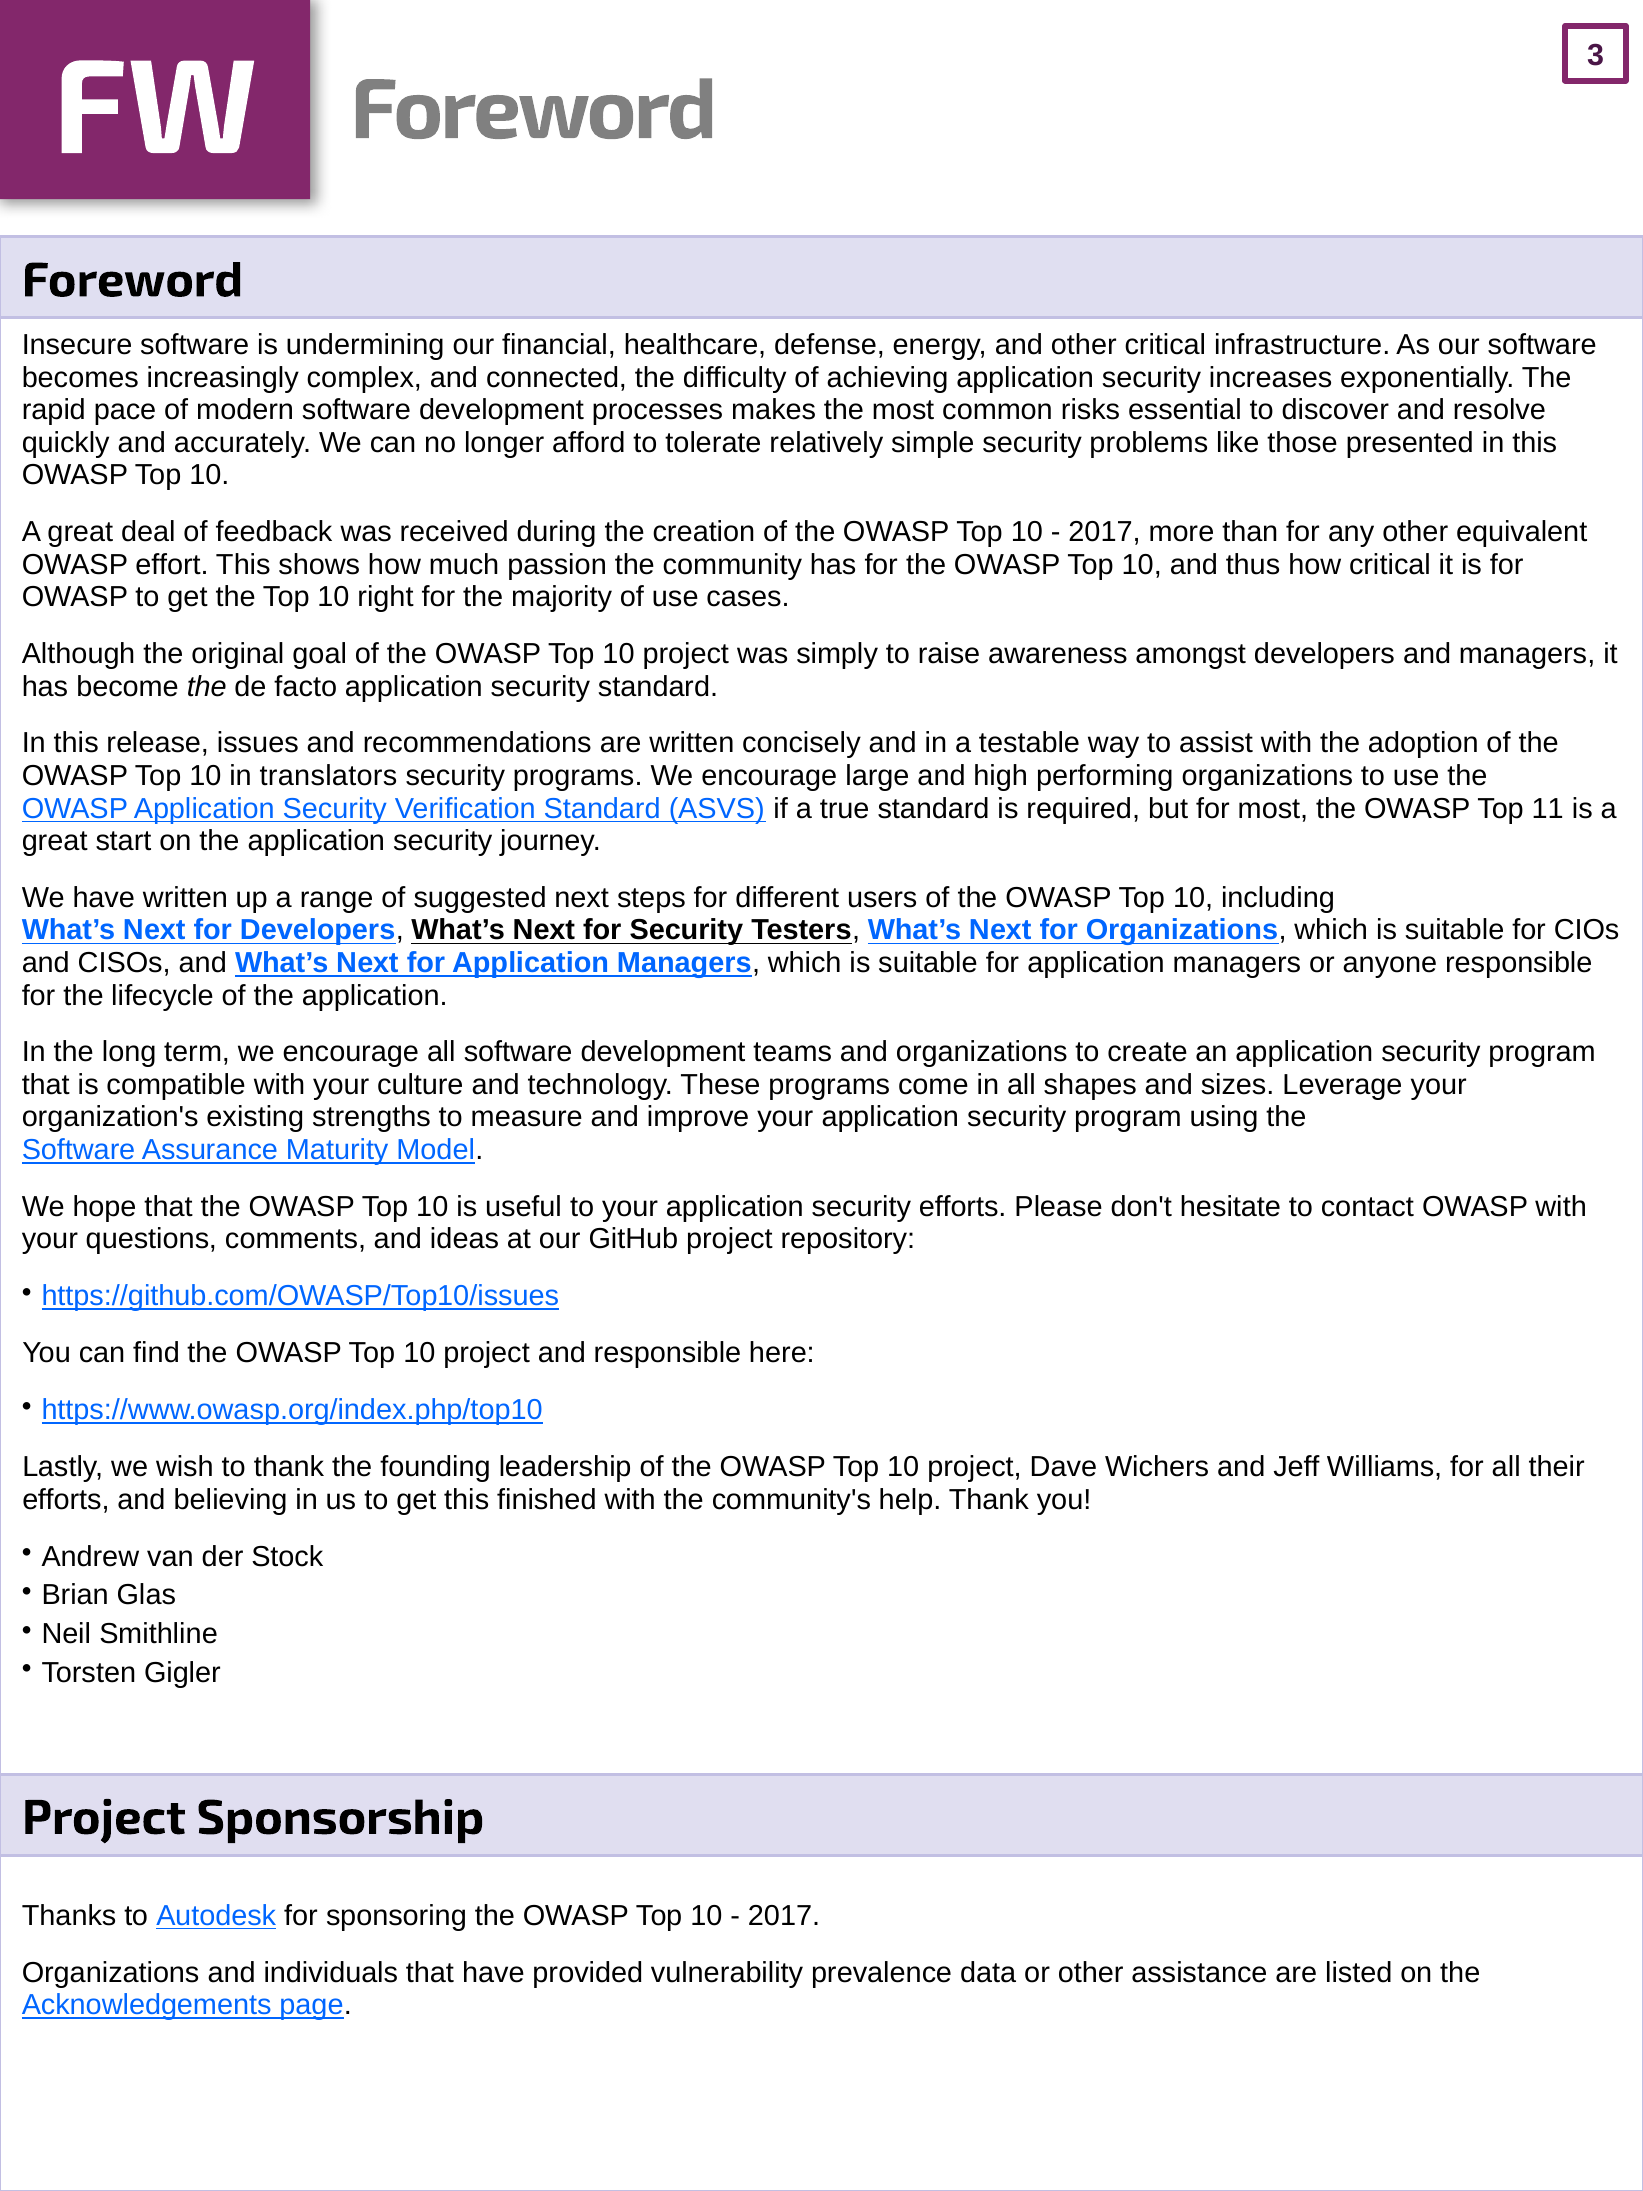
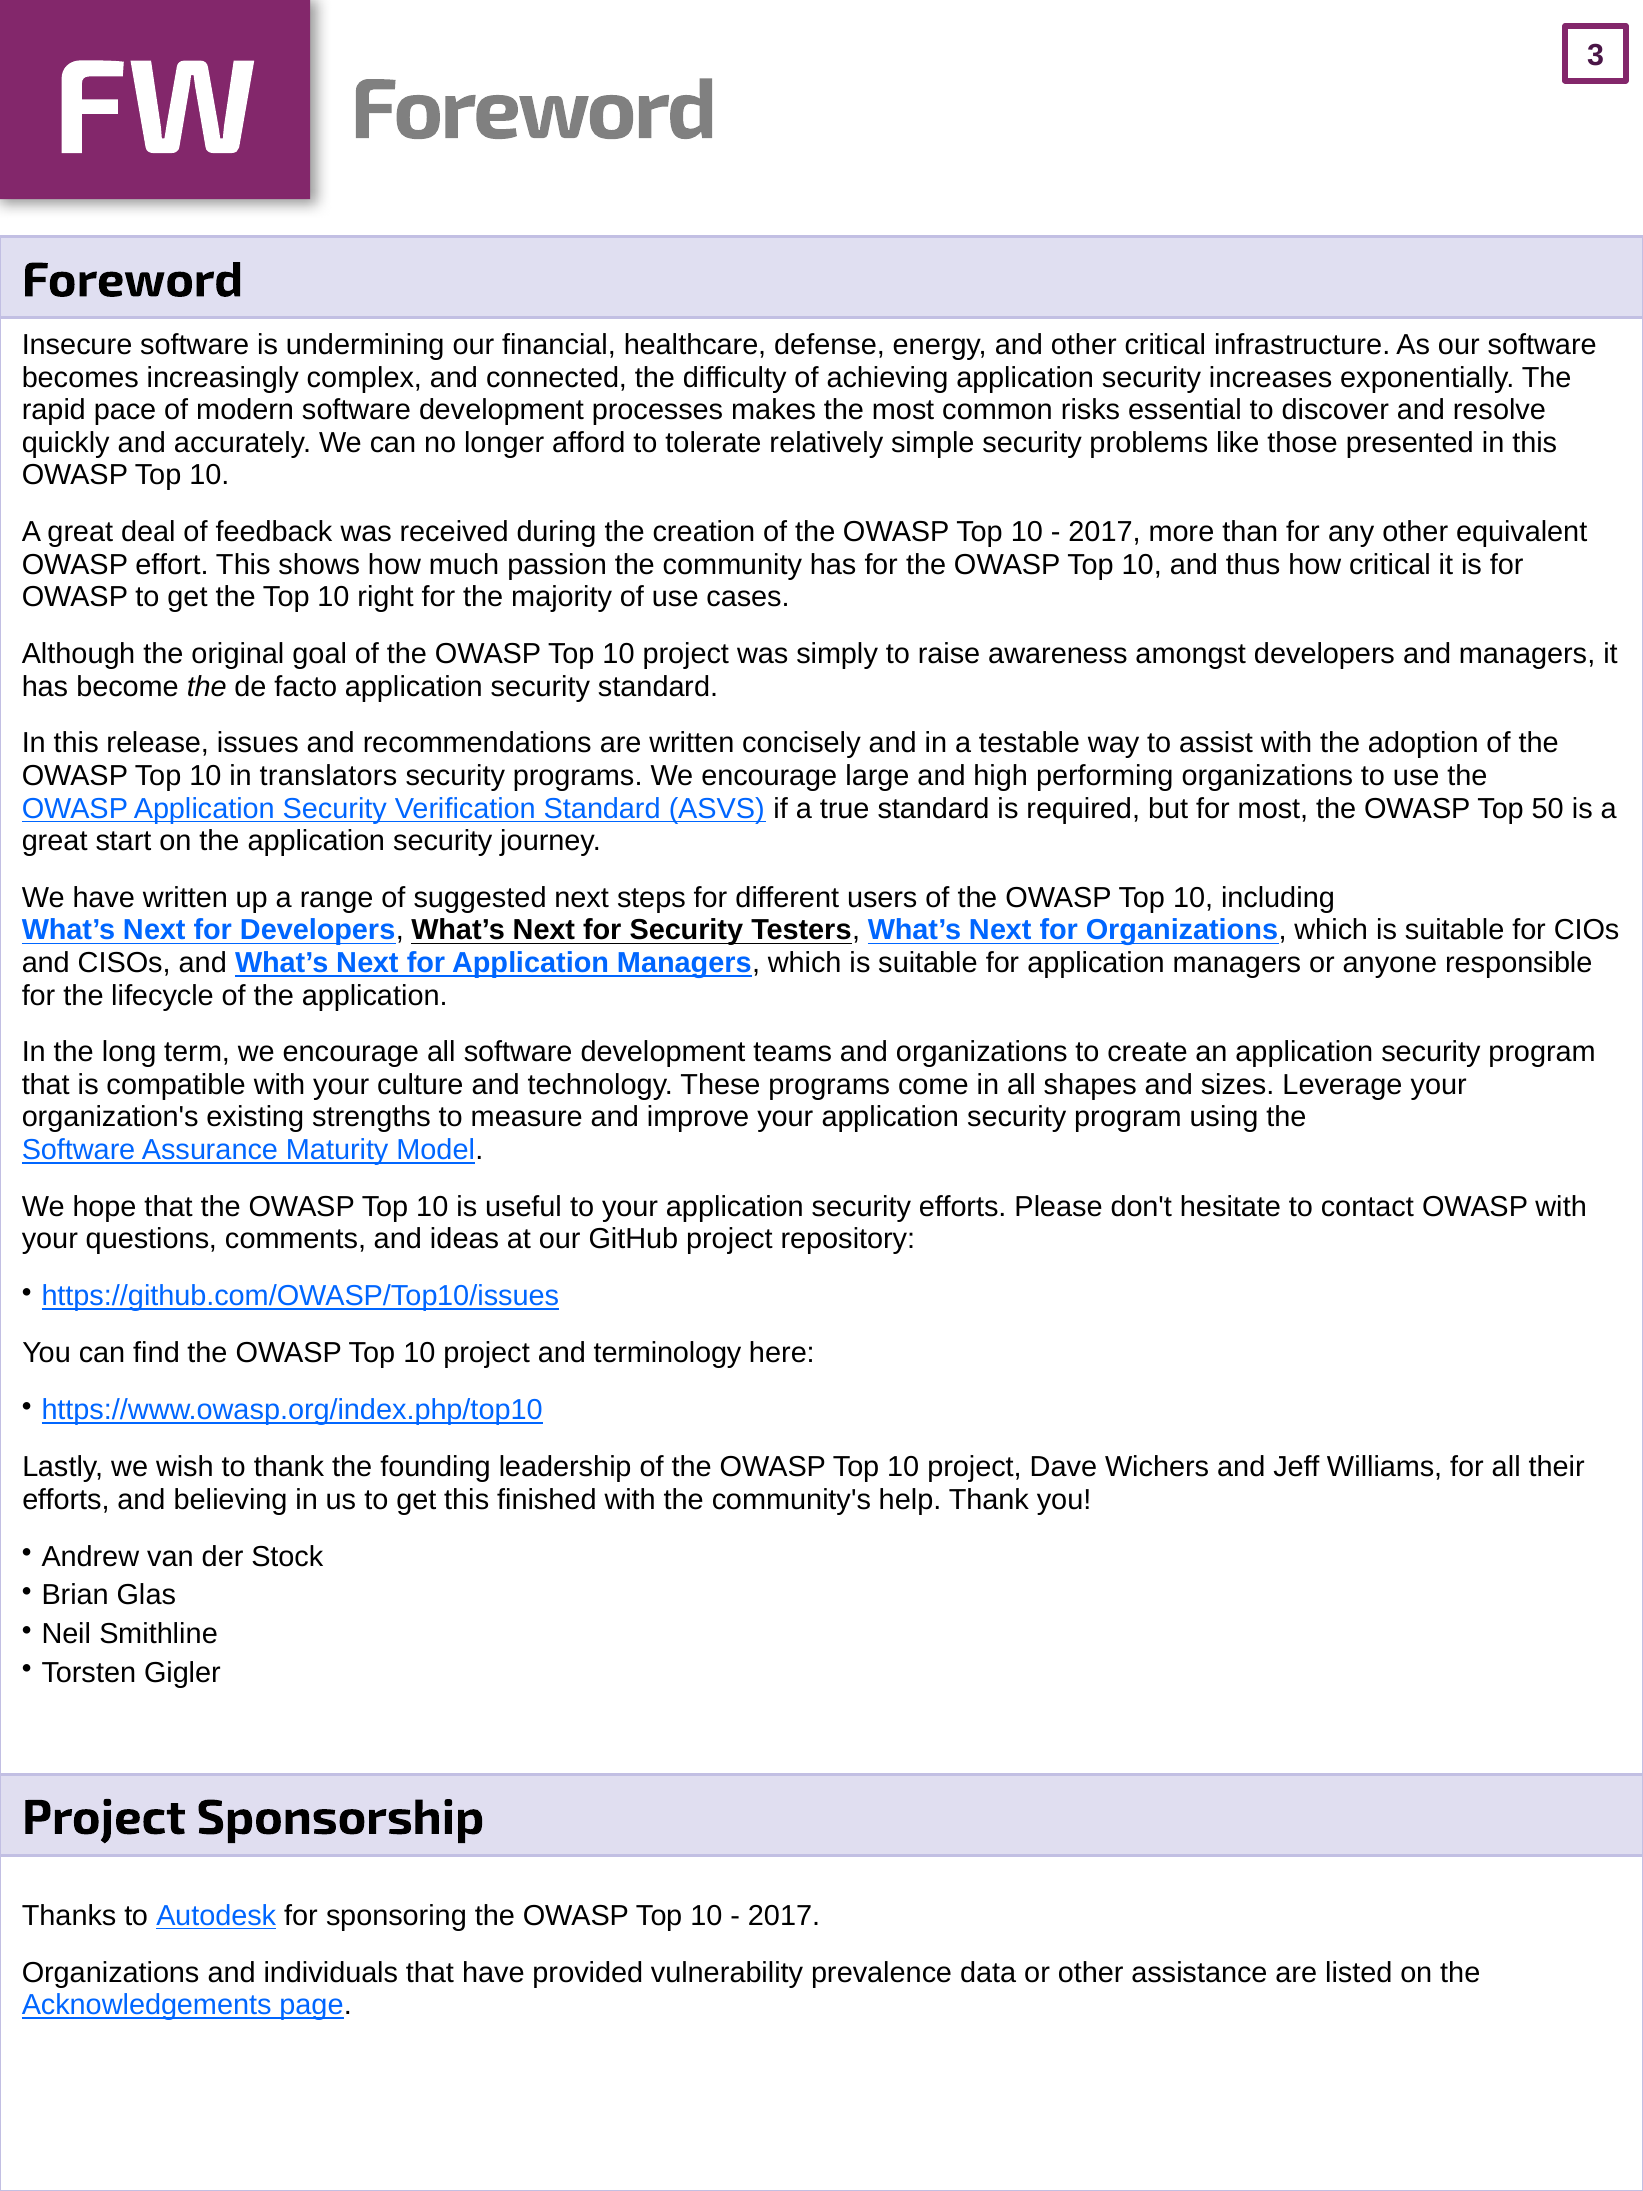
11: 11 -> 50 (1548, 808)
and responsible: responsible -> terminology (668, 1353)
